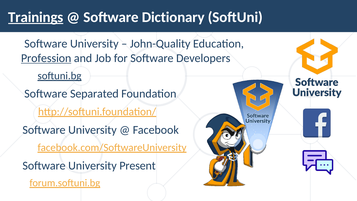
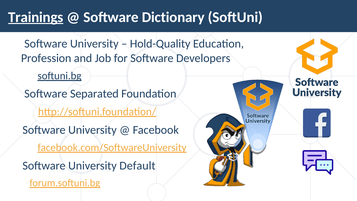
John-Quality: John-Quality -> Hold-Quality (160, 44)
Profession underline: present -> none (46, 58)
Present: Present -> Default (137, 165)
